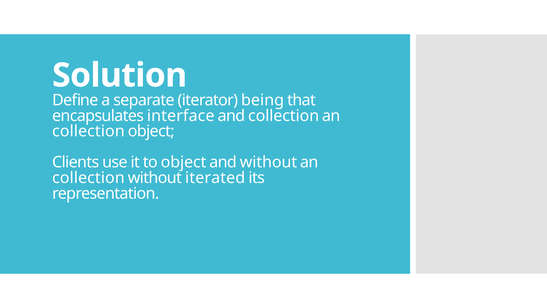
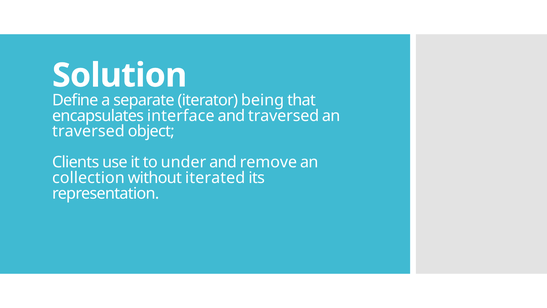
and collection: collection -> traversed (284, 116)
collection: collection -> traversed (88, 131)
to object: object -> under (183, 162)
and without: without -> remove (268, 162)
